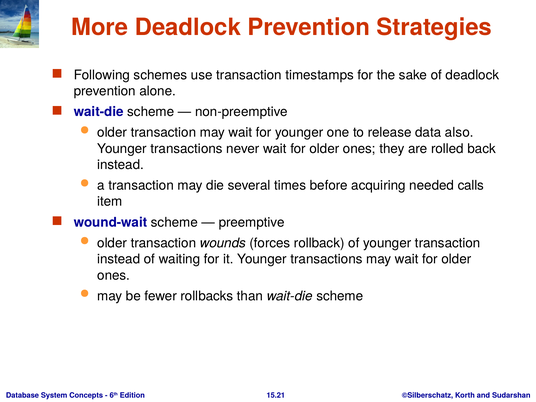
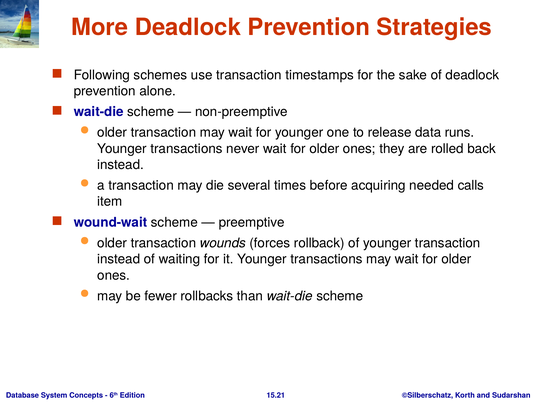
also: also -> runs (459, 133)
